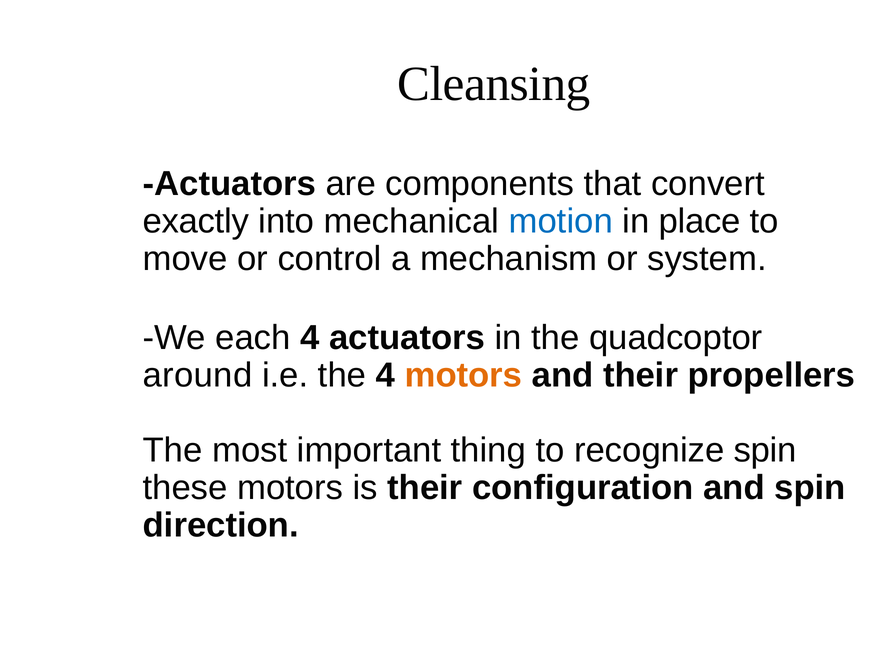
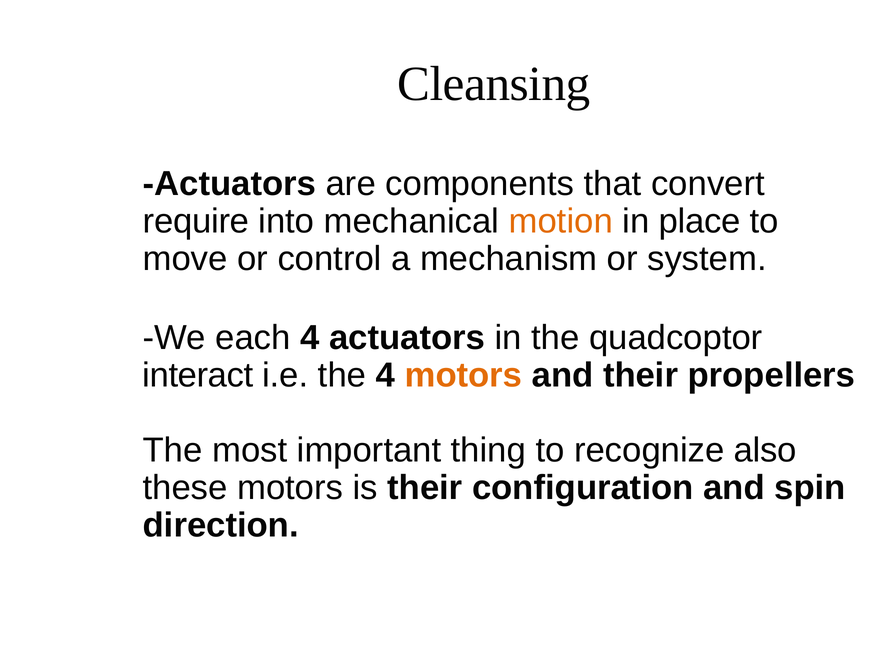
exactly: exactly -> require (196, 222)
motion colour: blue -> orange (561, 222)
around: around -> interact (198, 376)
recognize spin: spin -> also (765, 451)
